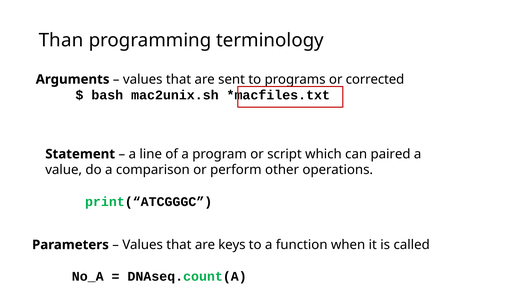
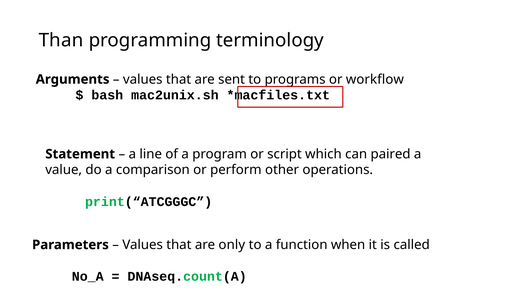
corrected: corrected -> workflow (375, 79)
keys: keys -> only (232, 245)
